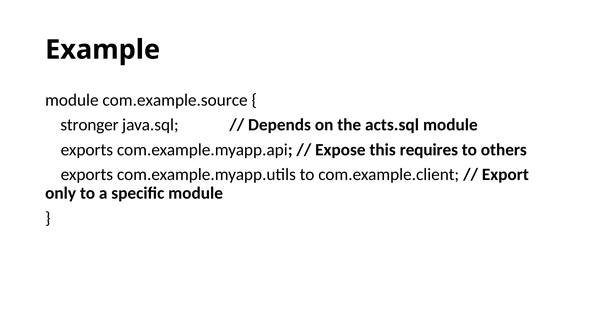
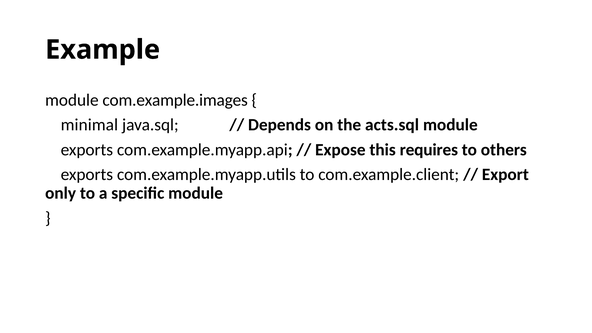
com.example.source: com.example.source -> com.example.images (175, 100)
stronger: stronger -> minimal (89, 125)
